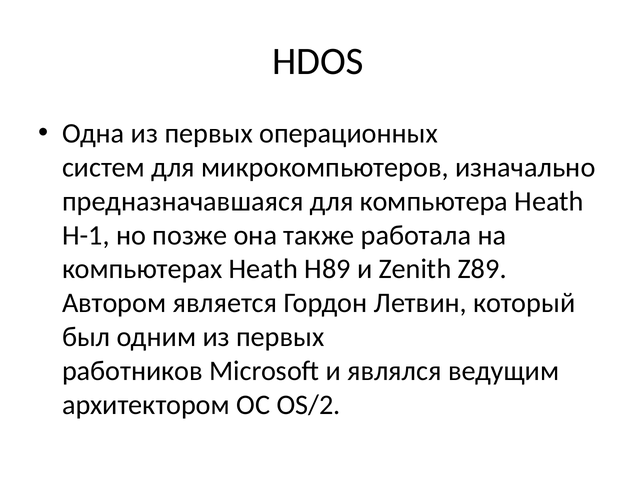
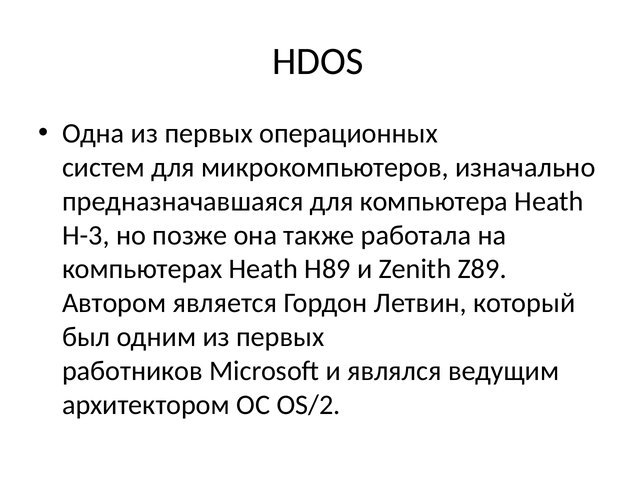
H-1: H-1 -> H-3 (86, 235)
